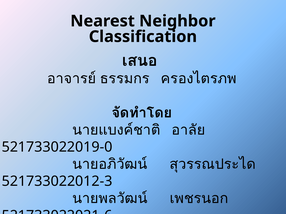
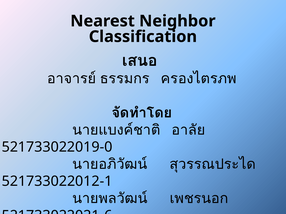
521733022012-3: 521733022012-3 -> 521733022012-1 (57, 182)
